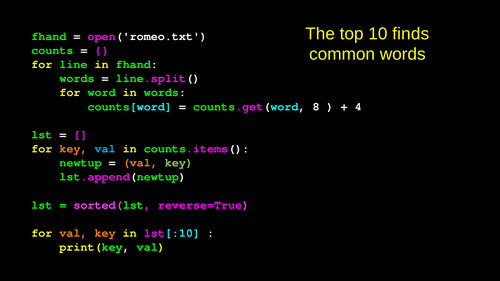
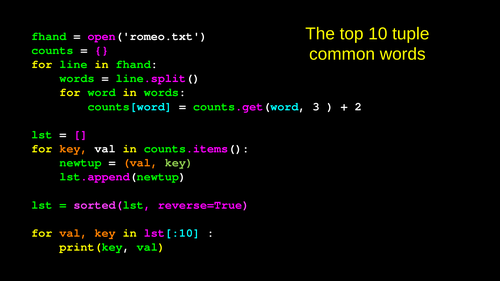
finds: finds -> tuple (411, 34)
8: 8 -> 3 (316, 107)
4: 4 -> 2 (358, 107)
val colour: light blue -> white (105, 149)
